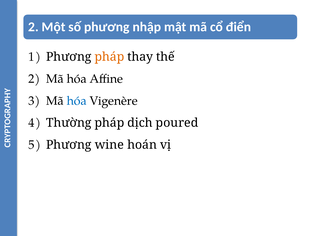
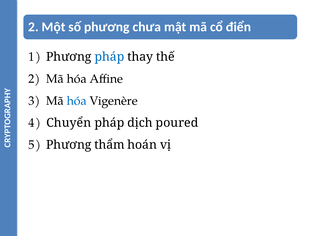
nhập: nhập -> chưa (147, 27)
pháp colour: orange -> blue (109, 57)
Thường: Thường -> Chuyển (69, 123)
wine: wine -> thẩm (110, 144)
